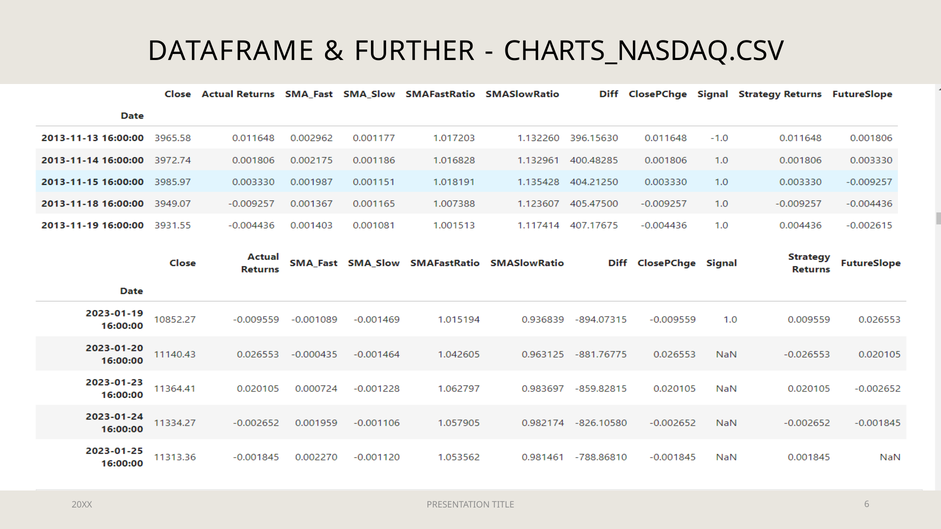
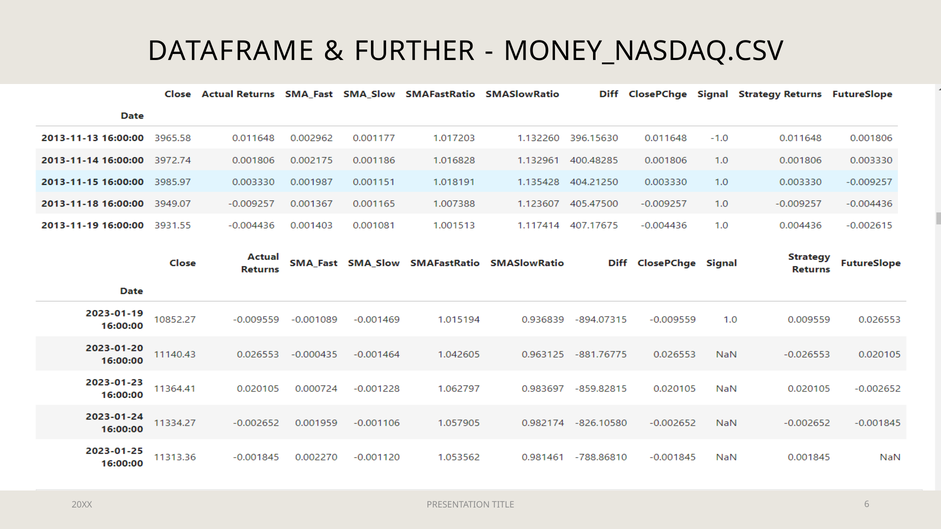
CHARTS_NASDAQ.CSV: CHARTS_NASDAQ.CSV -> MONEY_NASDAQ.CSV (644, 51)
